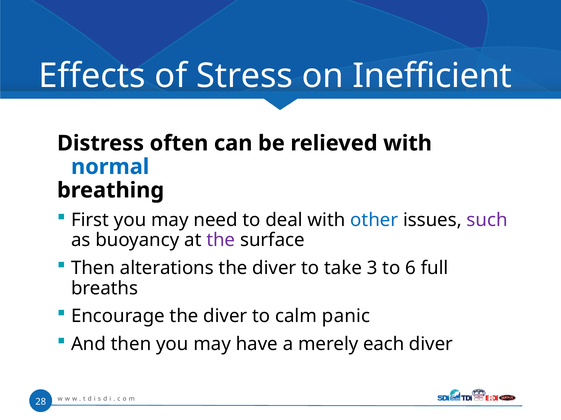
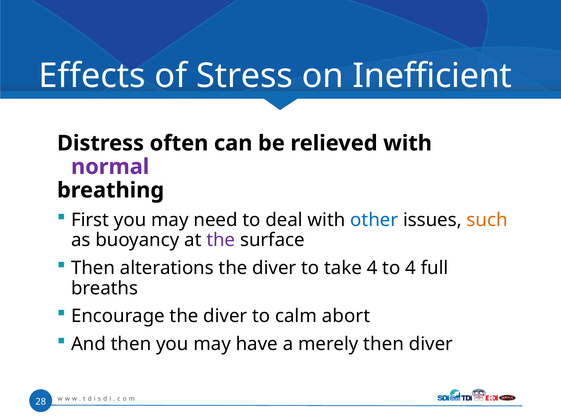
normal colour: blue -> purple (110, 167)
such colour: purple -> orange (487, 220)
take 3: 3 -> 4 (372, 269)
to 6: 6 -> 4 (411, 269)
panic: panic -> abort (346, 317)
merely each: each -> then (384, 345)
